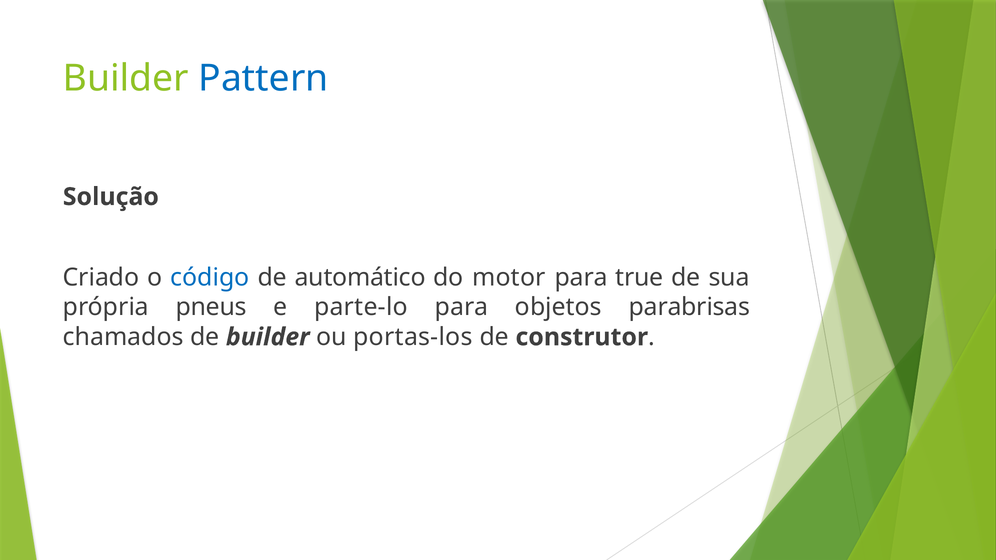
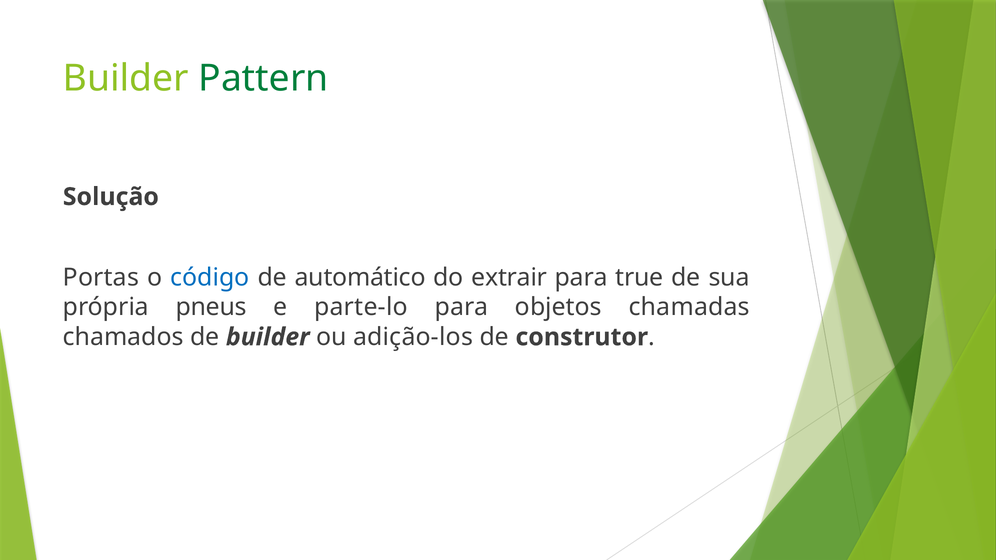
Pattern colour: blue -> green (263, 79)
Criado: Criado -> Portas (101, 277)
motor: motor -> extrair (509, 277)
parabrisas: parabrisas -> chamadas (689, 307)
portas-los: portas-los -> adição-los (413, 337)
